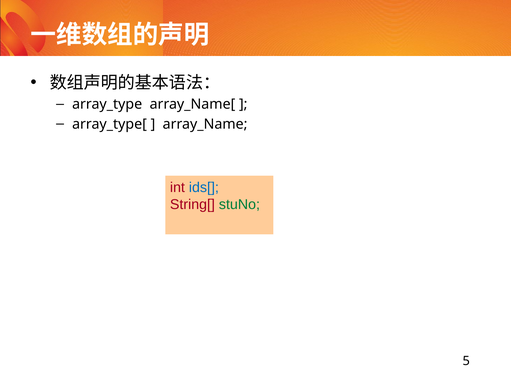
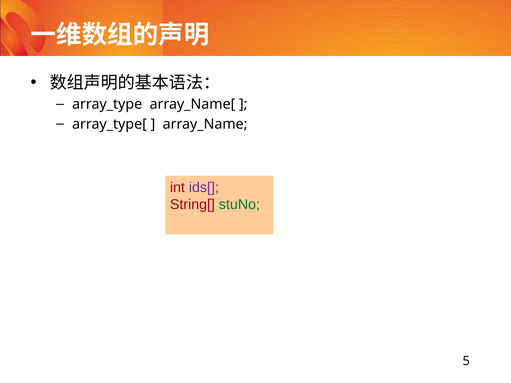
ids[ colour: blue -> purple (204, 188)
